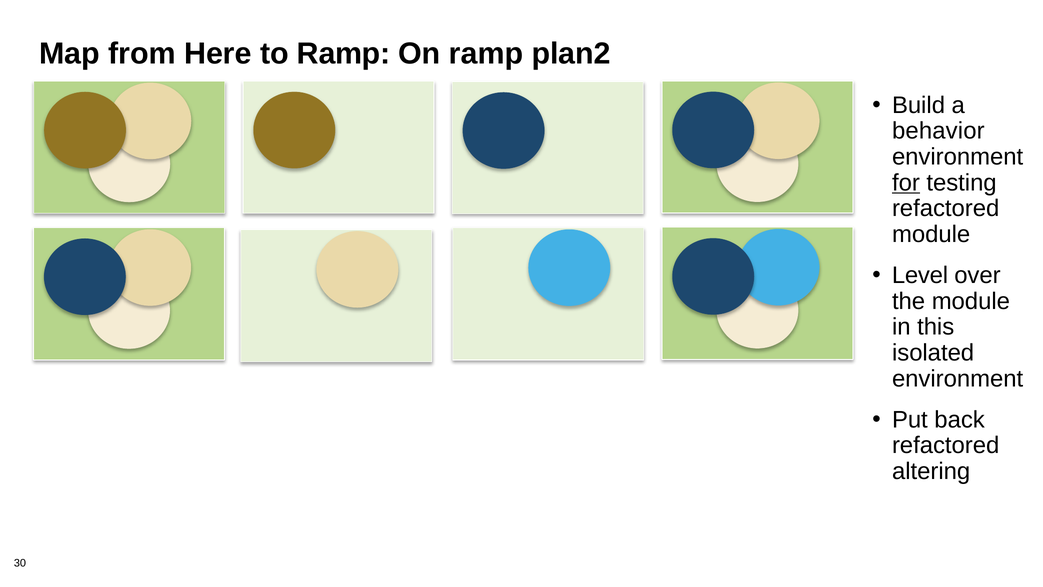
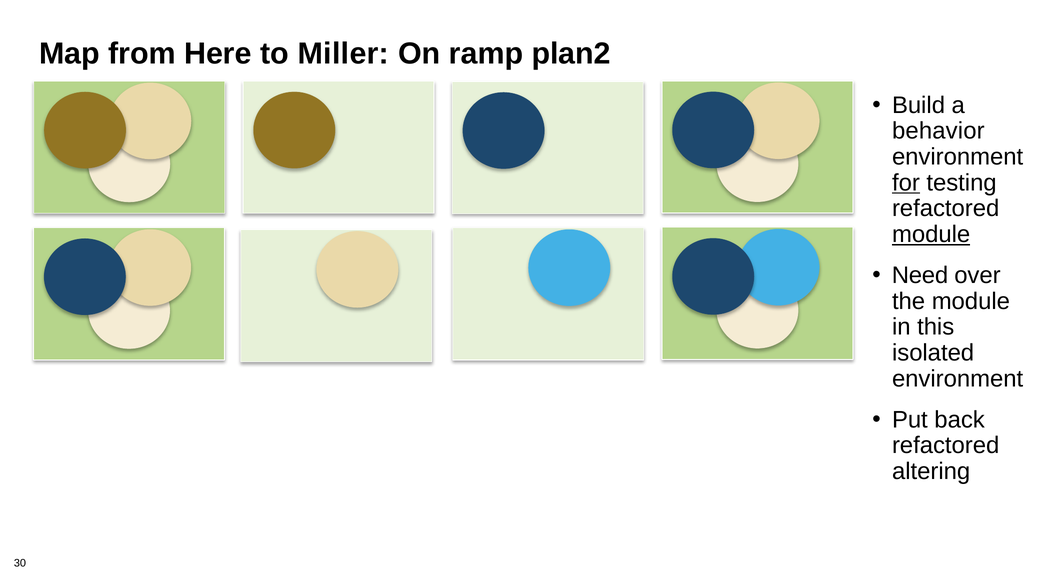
to Ramp: Ramp -> Miller (343, 54)
module underline: none -> present (931, 234)
Level: Level -> Need (920, 275)
